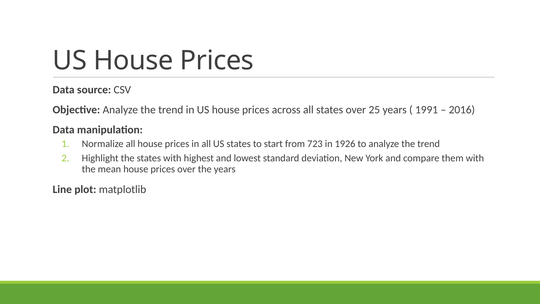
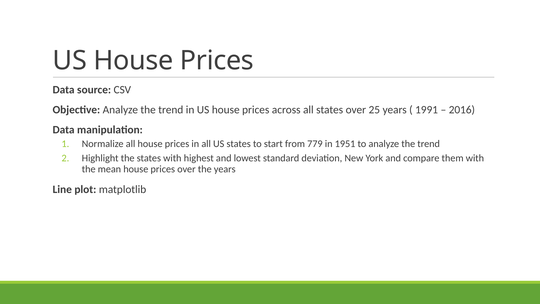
723: 723 -> 779 (315, 144)
1926: 1926 -> 1951 (345, 144)
